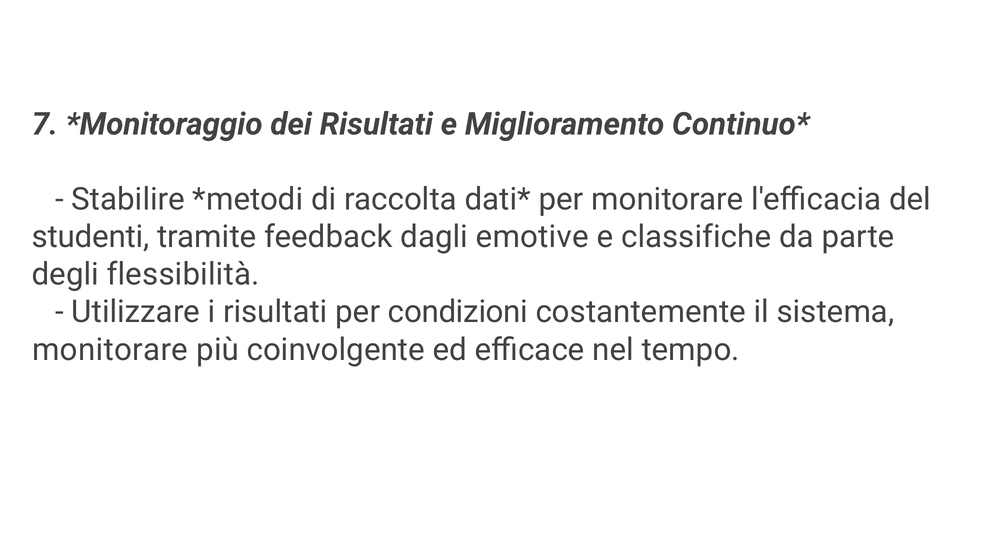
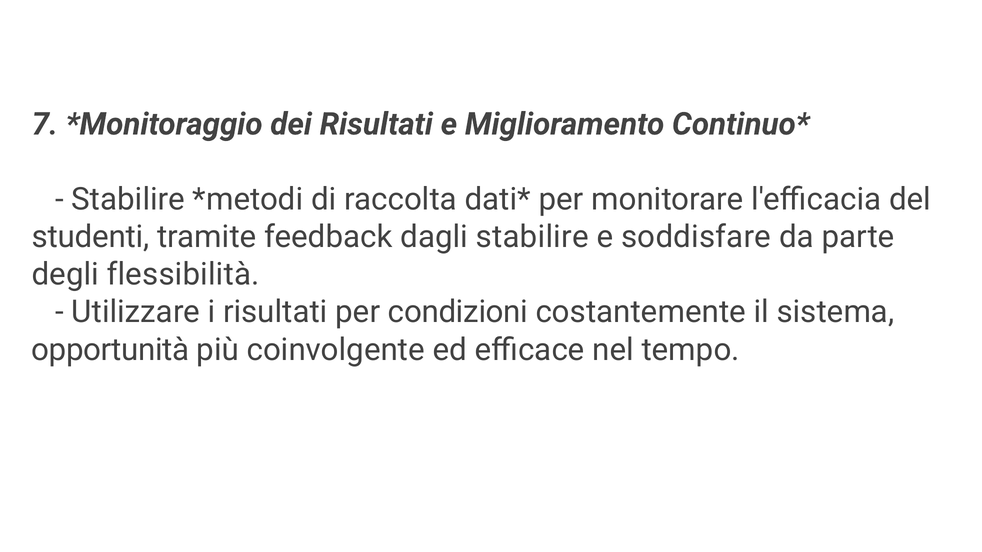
dagli emotive: emotive -> stabilire (532, 237)
classifiche: classifiche -> soddisfare (696, 237)
monitorare: monitorare -> opportunità (110, 350)
